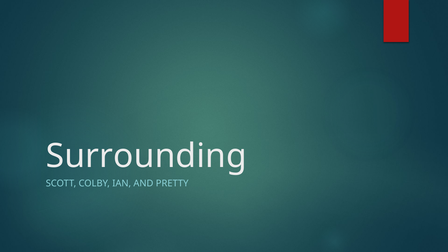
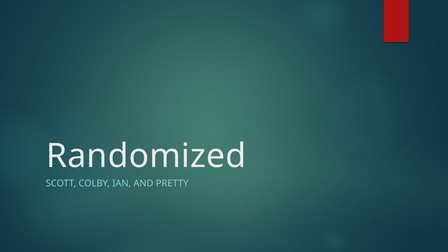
Surrounding: Surrounding -> Randomized (146, 156)
